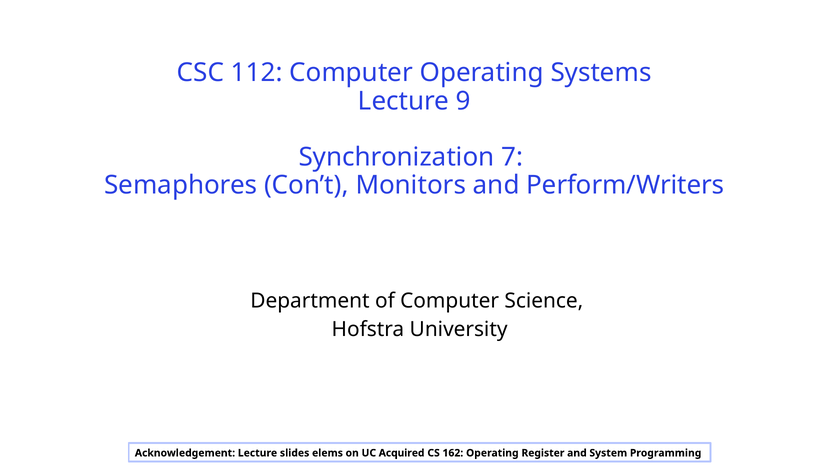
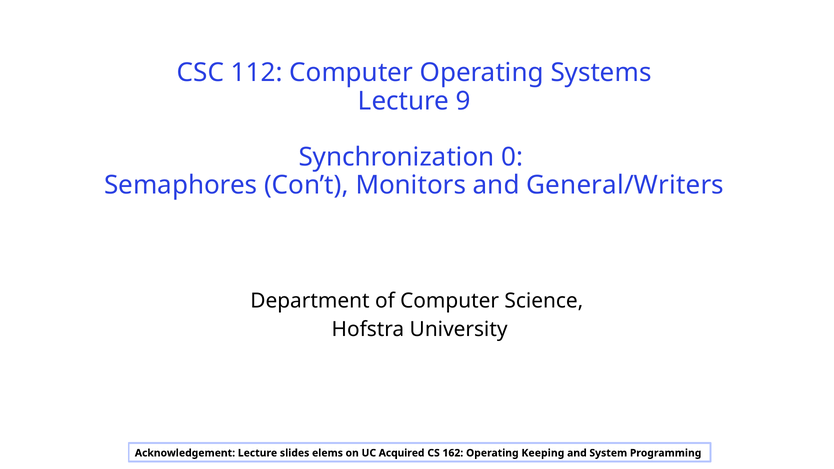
7: 7 -> 0 (512, 157)
Perform/Writers: Perform/Writers -> General/Writers (625, 185)
Register: Register -> Keeping (543, 453)
